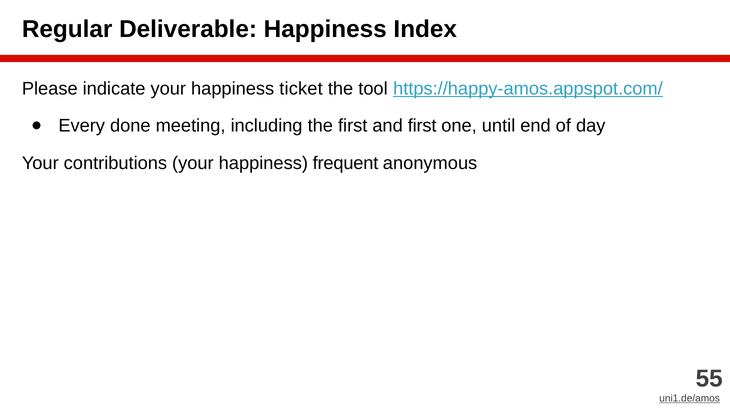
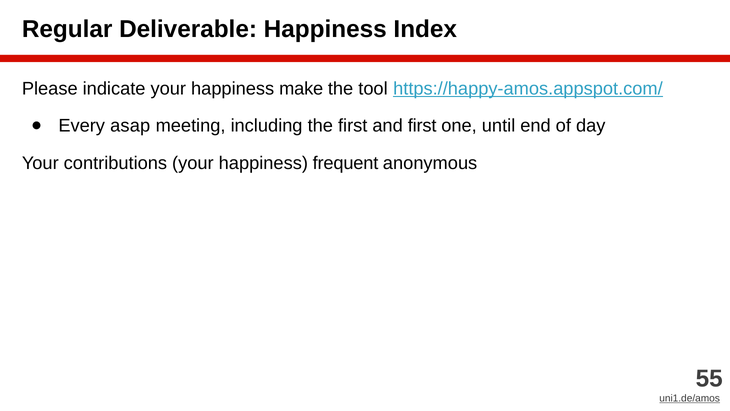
ticket: ticket -> make (301, 89)
done: done -> asap (130, 126)
